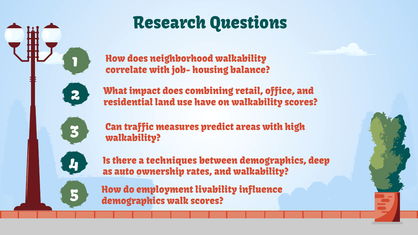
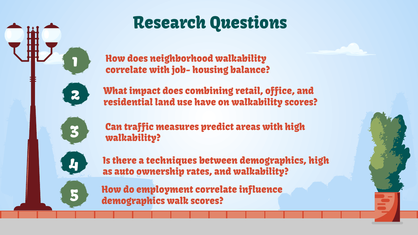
demographics deep: deep -> high (319, 161)
employment livability: livability -> correlate (216, 190)
